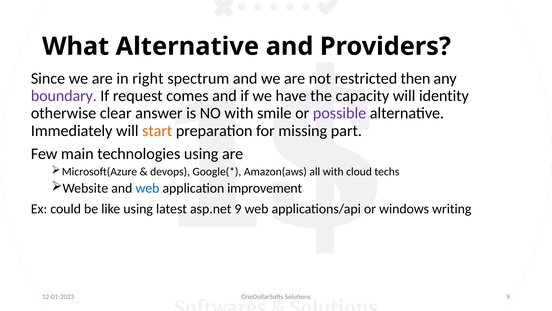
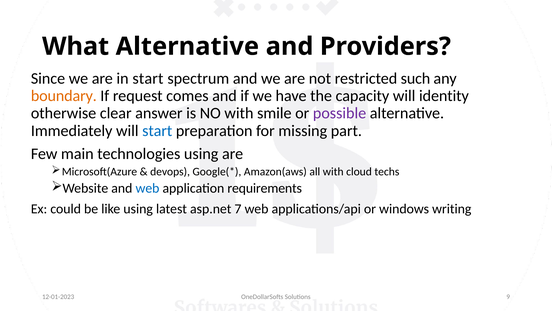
in right: right -> start (148, 78)
then: then -> such (415, 78)
boundary colour: purple -> orange (64, 96)
start colour: orange -> blue (157, 131)
improvement: improvement -> requirements (265, 188)
asp.net 9: 9 -> 7 (238, 209)
